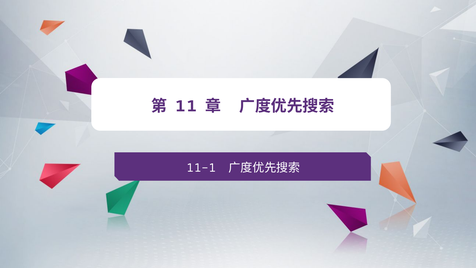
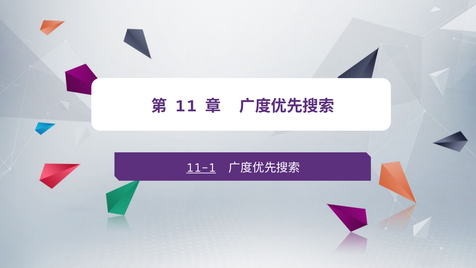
11-1 underline: none -> present (201, 168)
